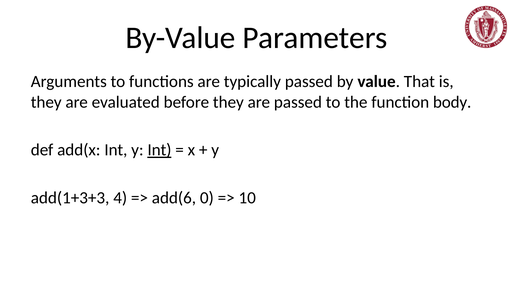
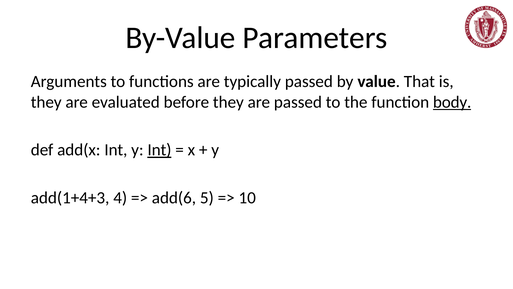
body underline: none -> present (452, 102)
add(1+3+3: add(1+3+3 -> add(1+4+3 (70, 198)
0: 0 -> 5 (207, 198)
